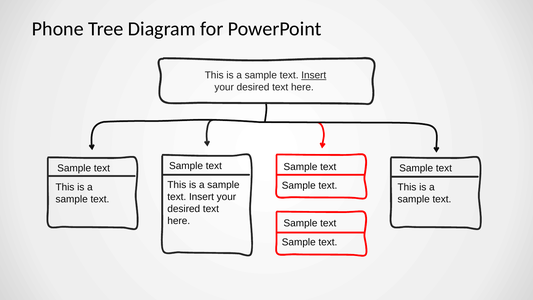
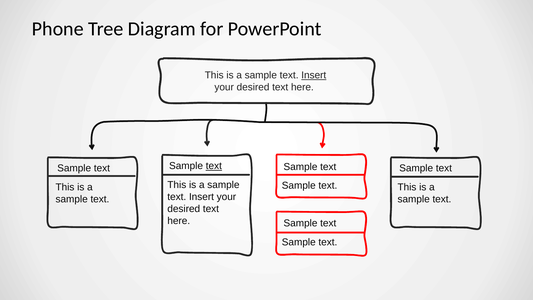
text underline: none -> present (214, 166)
